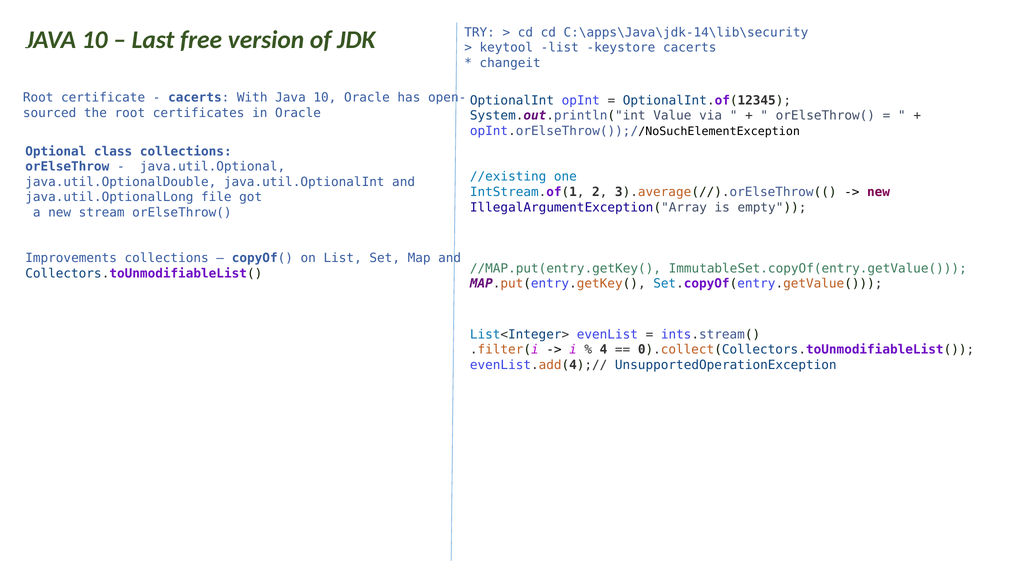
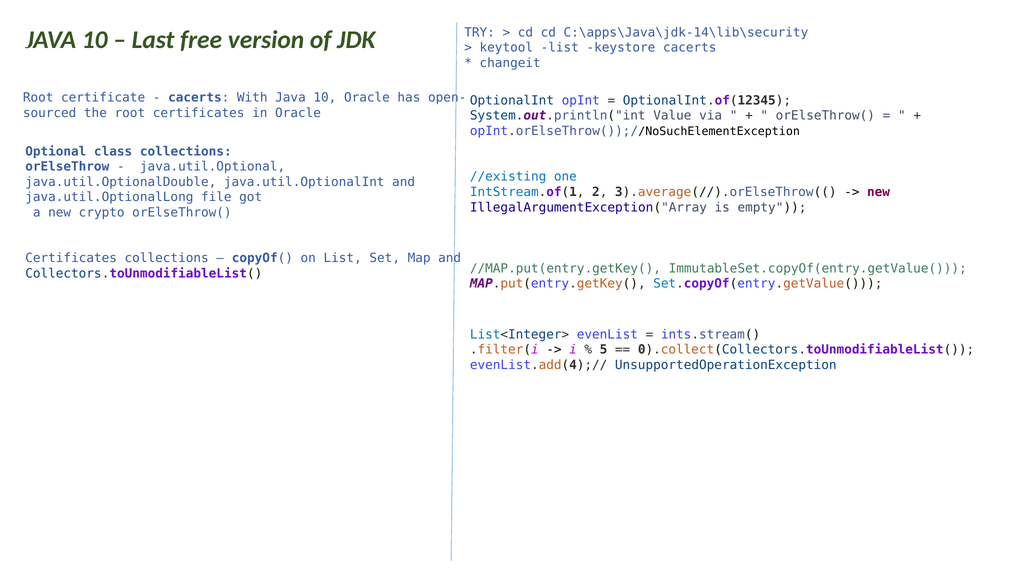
stream: stream -> crypto (102, 212)
Improvements: Improvements -> Certificates (71, 258)
4: 4 -> 5 (604, 350)
